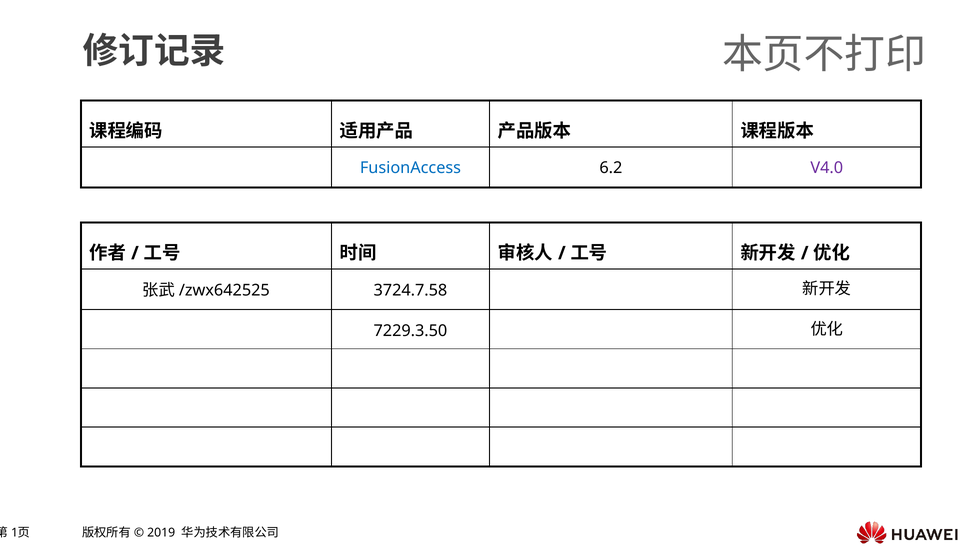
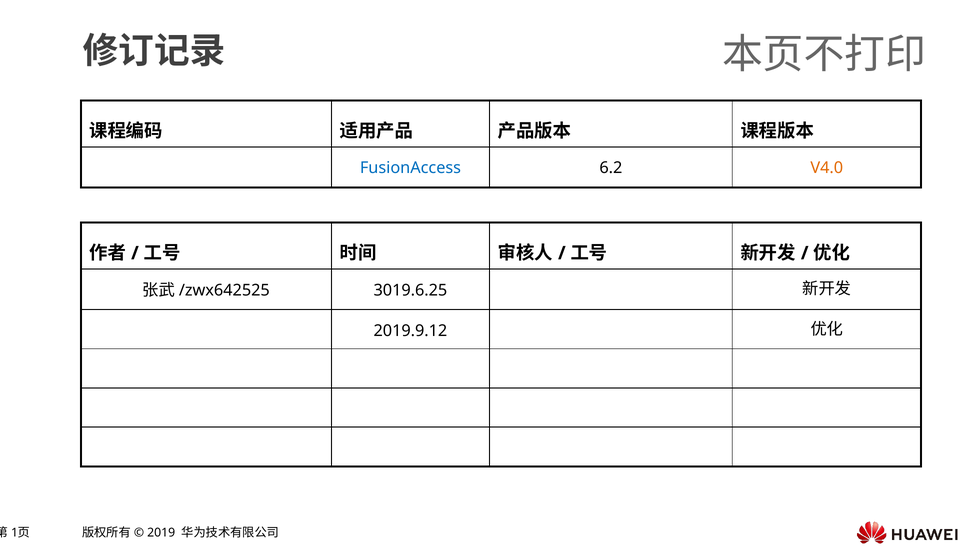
V4.0 colour: purple -> orange (827, 168)
3724.7.58: 3724.7.58 -> 3019.6.25 (410, 291)
7229.3.50: 7229.3.50 -> 2019.9.12 (410, 331)
